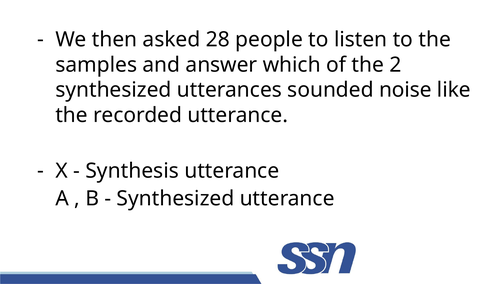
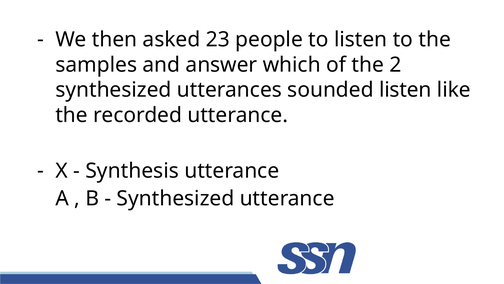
28: 28 -> 23 (218, 39)
sounded noise: noise -> listen (405, 90)
